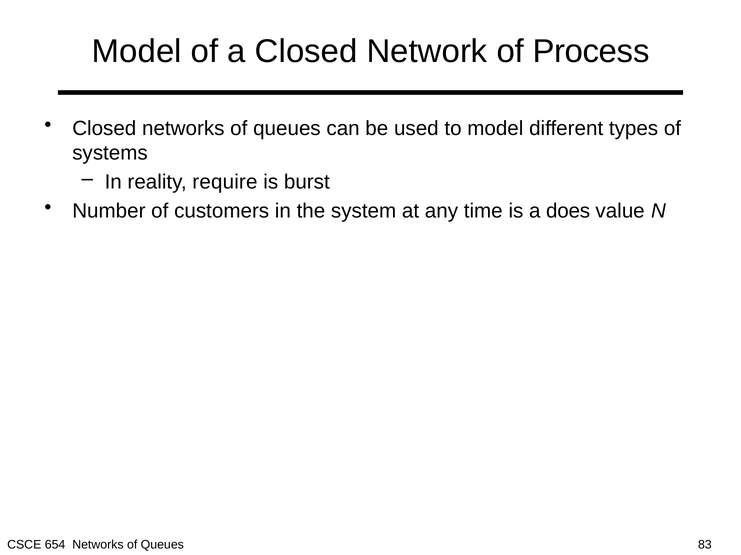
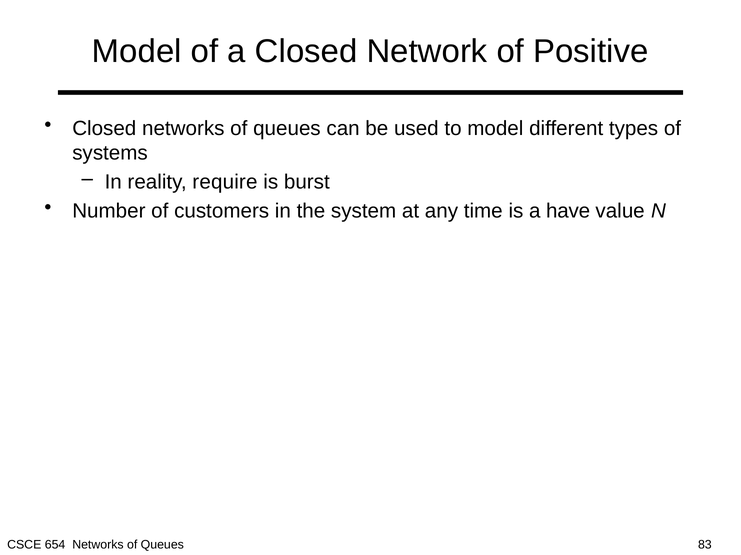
Process: Process -> Positive (591, 52)
does: does -> have (568, 211)
